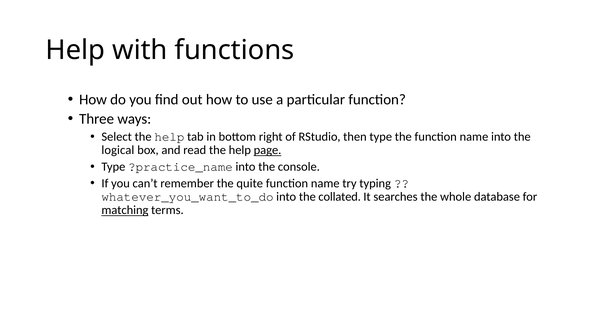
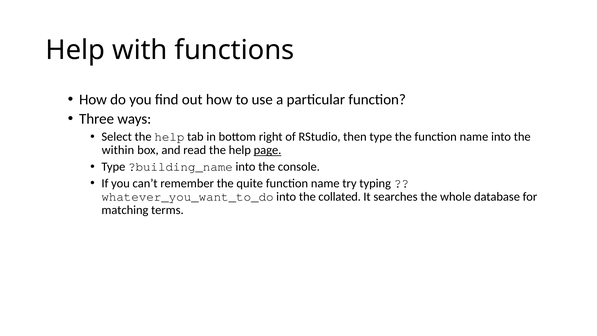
logical: logical -> within (118, 150)
?practice_name: ?practice_name -> ?building_name (180, 167)
matching underline: present -> none (125, 210)
